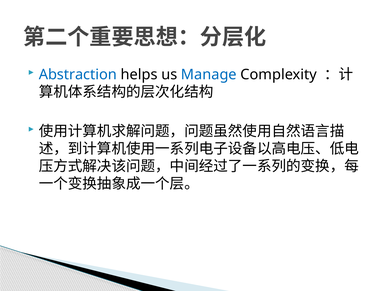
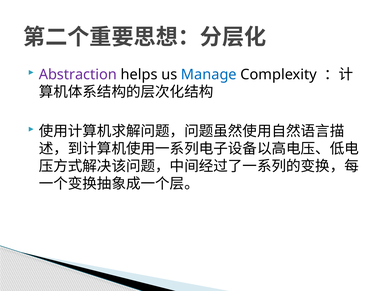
Abstraction colour: blue -> purple (78, 75)
